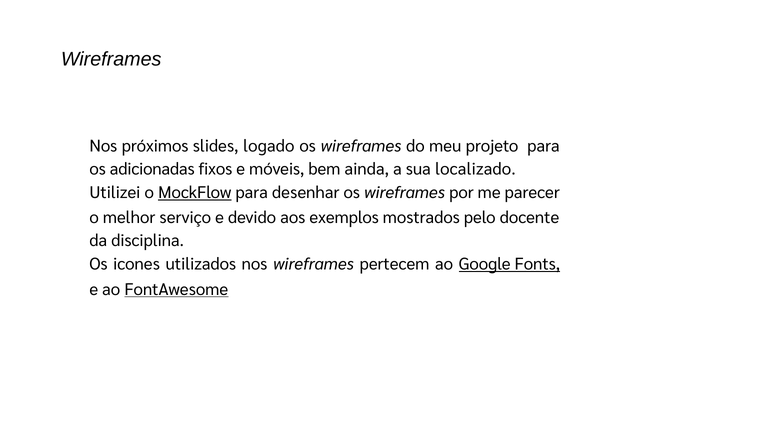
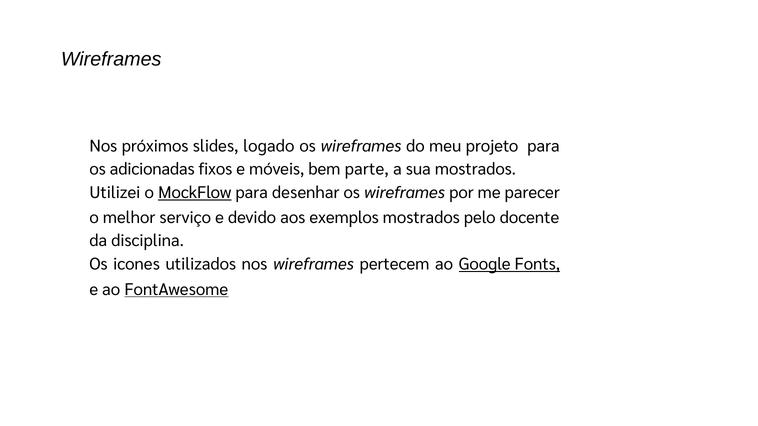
ainda: ainda -> parte (367, 169)
sua localizado: localizado -> mostrados (475, 169)
